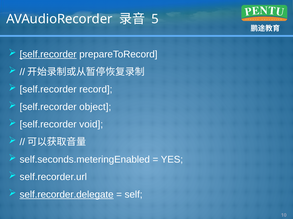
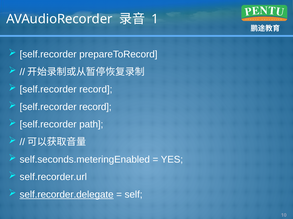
5: 5 -> 1 (155, 19)
self.recorder underline: present -> none (48, 54)
object: object -> record (95, 107)
void: void -> path (91, 125)
